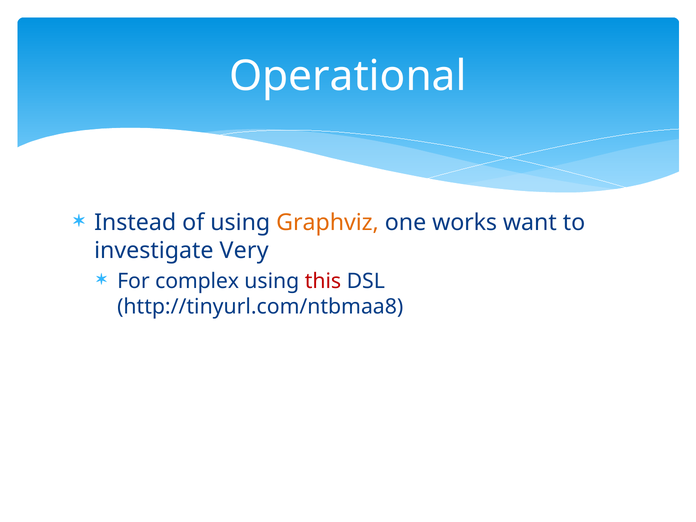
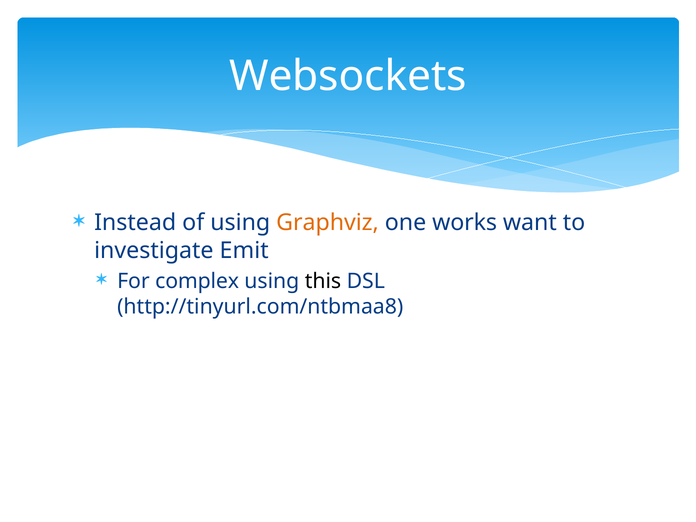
Operational: Operational -> Websockets (348, 76)
Very: Very -> Emit (244, 251)
this colour: red -> black (323, 281)
